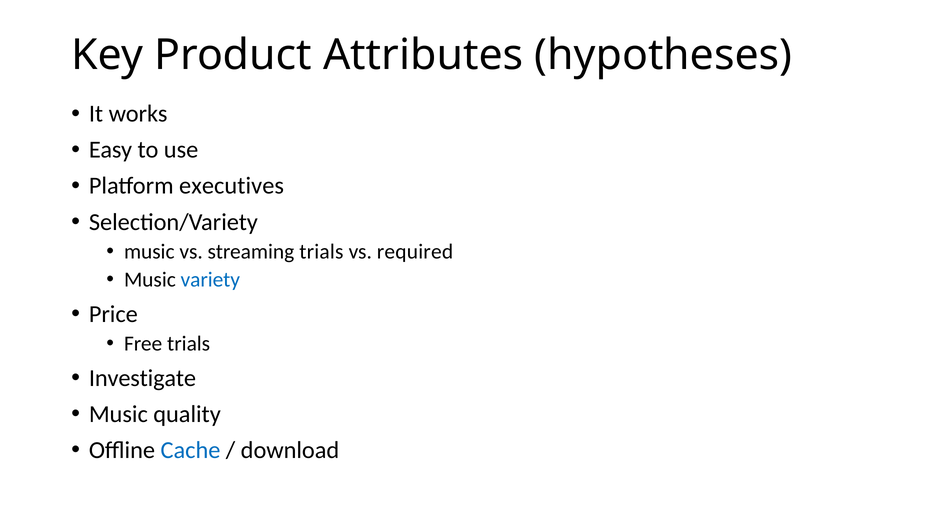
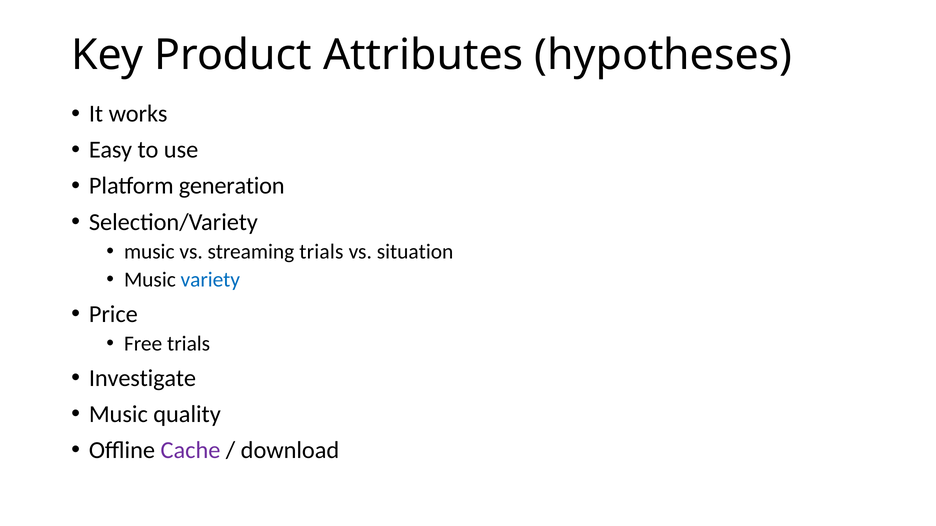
executives: executives -> generation (232, 186)
required: required -> situation (415, 252)
Cache colour: blue -> purple (191, 451)
